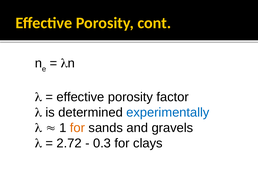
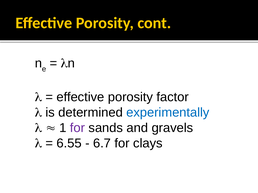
for colour: orange -> purple (77, 128)
2.72: 2.72 -> 6.55 (69, 144)
0.3: 0.3 -> 6.7 (102, 144)
